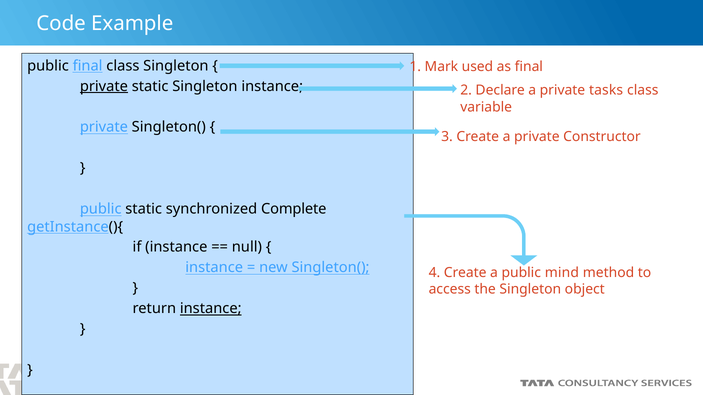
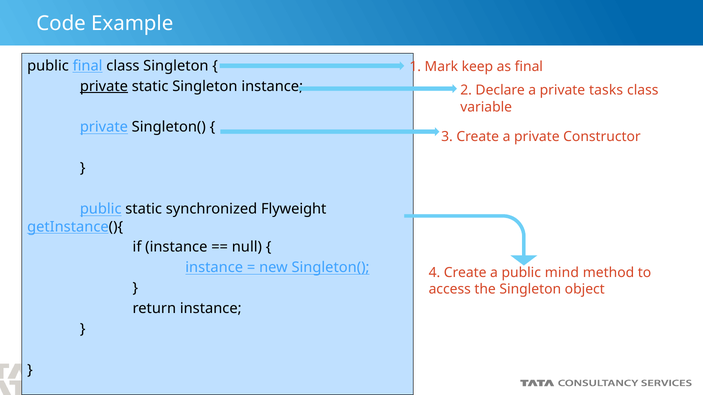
used: used -> keep (477, 67)
Complete: Complete -> Flyweight (294, 209)
instance underline: present -> none (211, 309)
